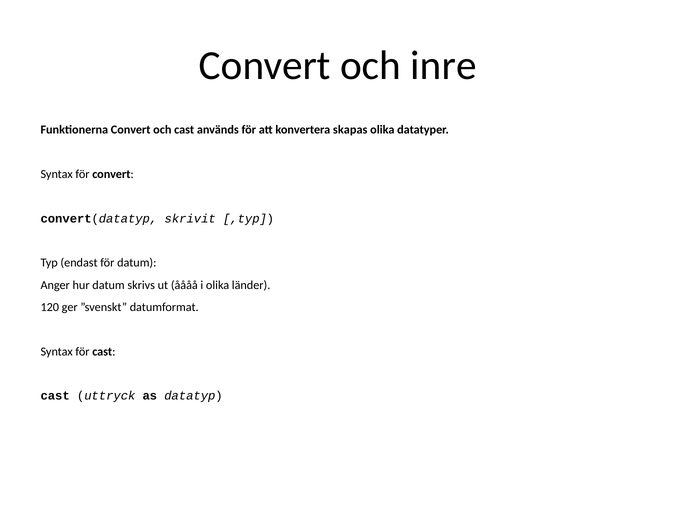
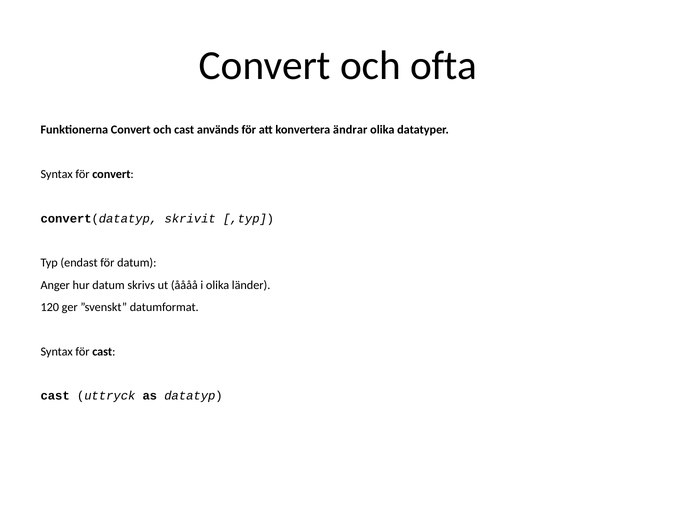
inre: inre -> ofta (444, 65)
skapas: skapas -> ändrar (350, 130)
